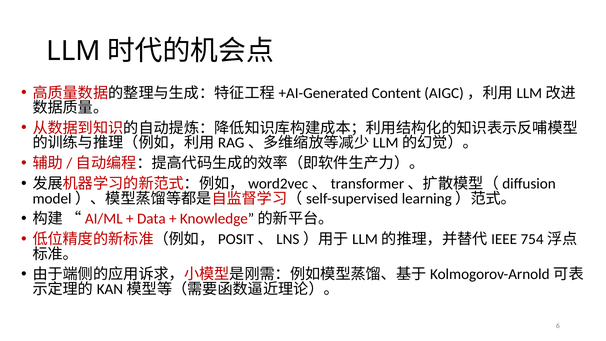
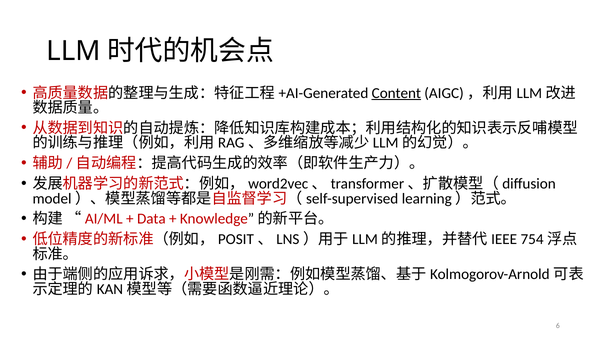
Content underline: none -> present (396, 93)
